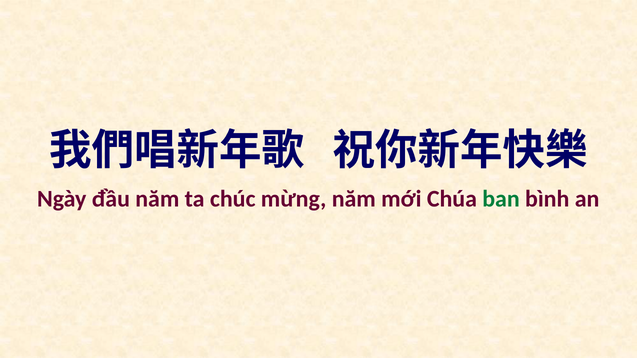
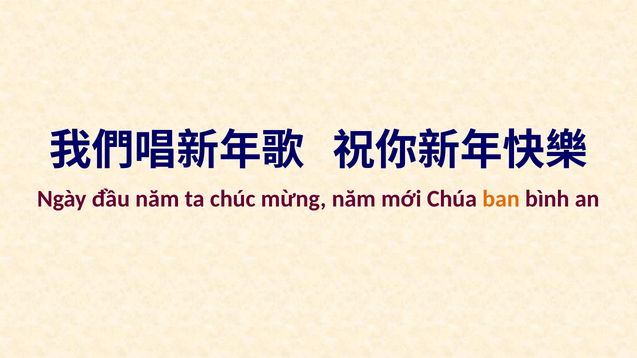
ban colour: green -> orange (501, 199)
